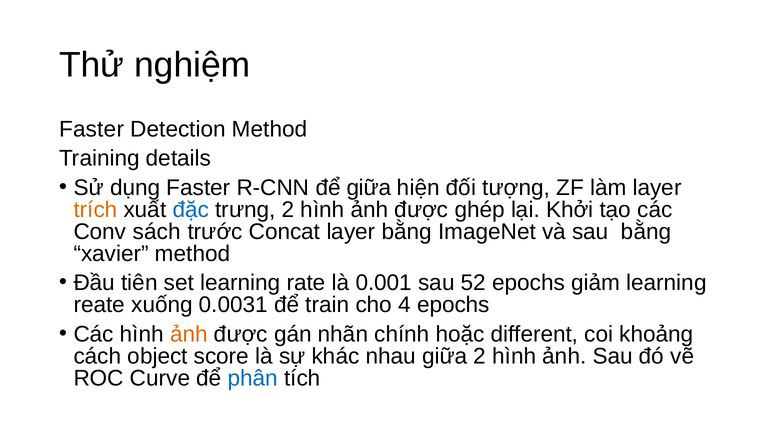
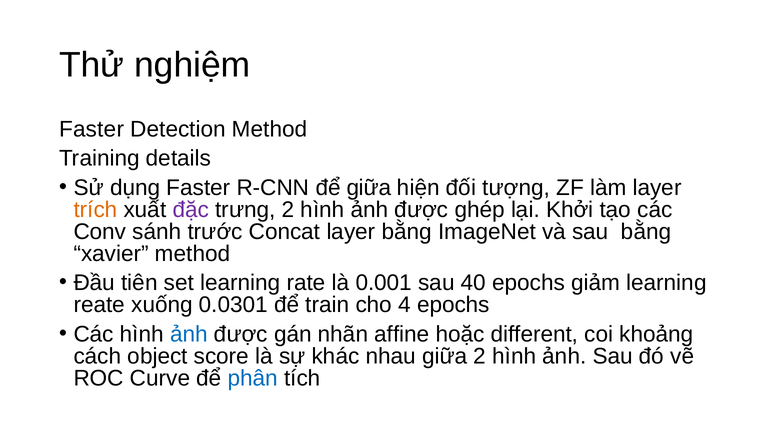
đặc colour: blue -> purple (191, 210)
sách: sách -> sánh (157, 232)
52: 52 -> 40 (473, 283)
0.0031: 0.0031 -> 0.0301 (233, 305)
ảnh colour: orange -> blue (189, 334)
chính: chính -> affine (402, 334)
